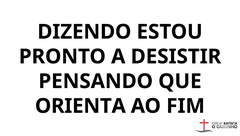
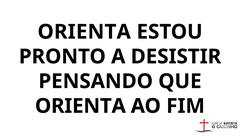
DIZENDO: DIZENDO -> ORIENTA (84, 32)
